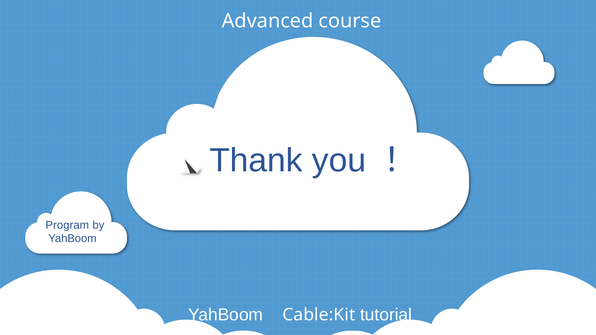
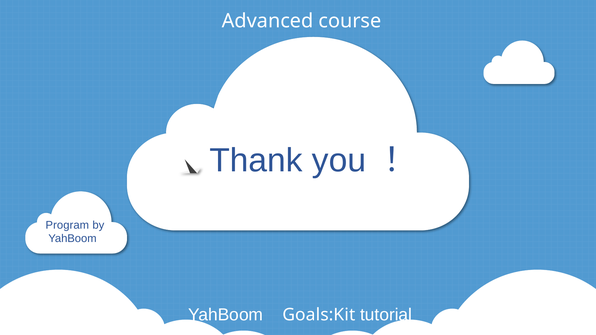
Cable:Kit: Cable:Kit -> Goals:Kit (319, 315)
